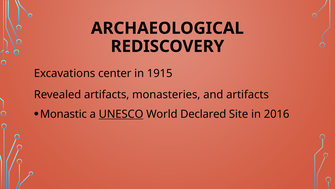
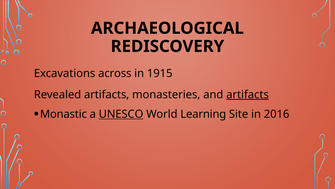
center: center -> across (115, 73)
artifacts underline: none -> present (248, 94)
Declared: Declared -> Learning (203, 114)
